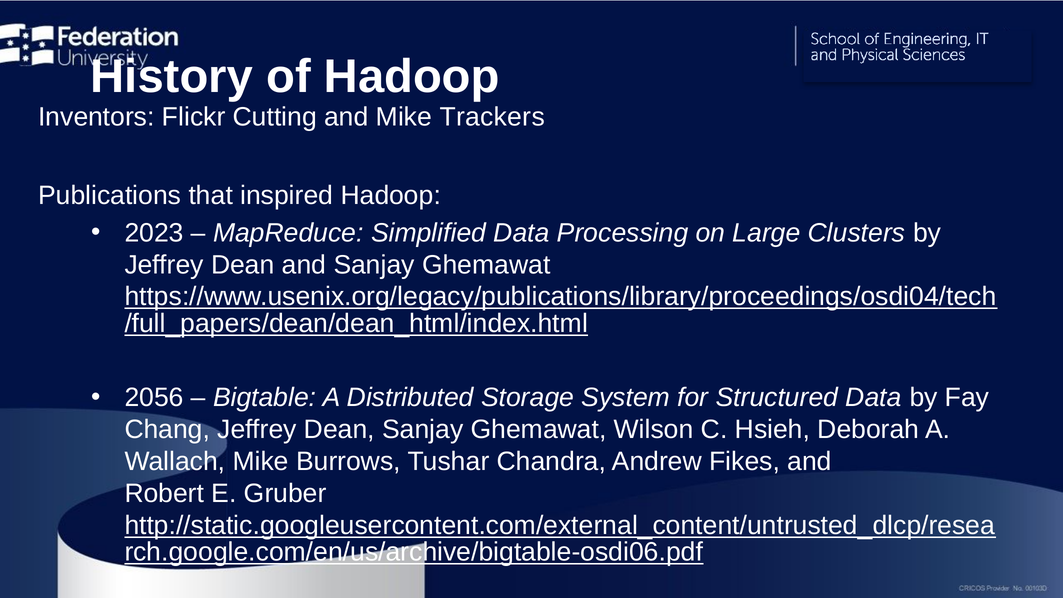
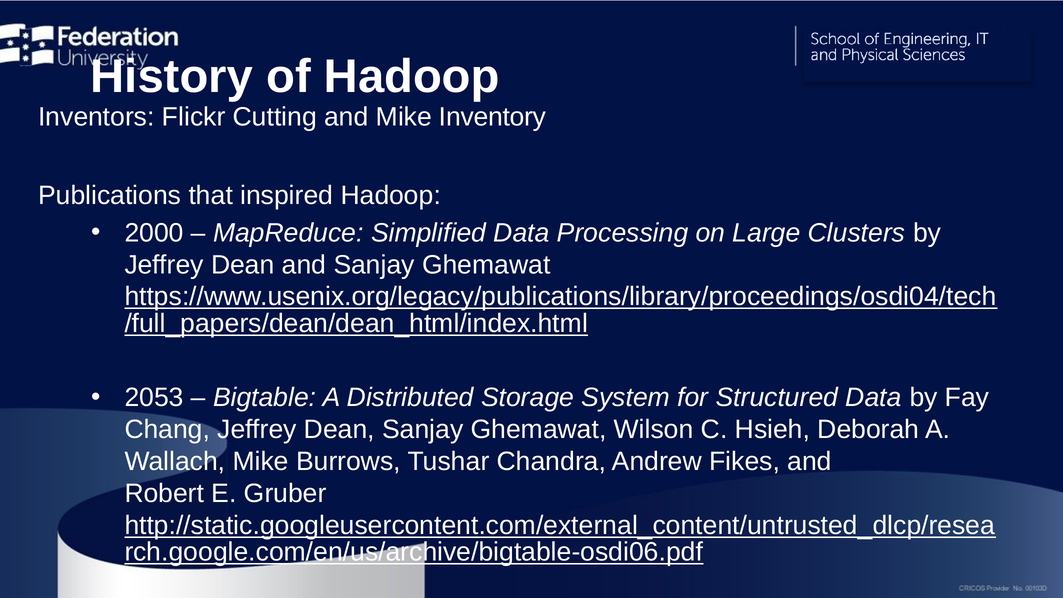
Trackers: Trackers -> Inventory (493, 117)
2023: 2023 -> 2000 (154, 233)
2056: 2056 -> 2053 (154, 398)
